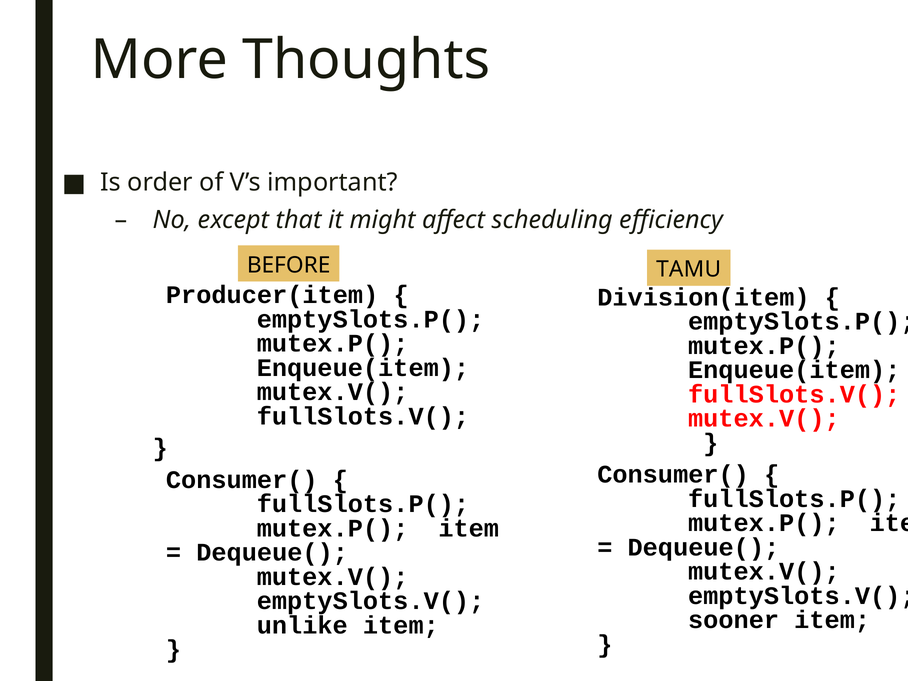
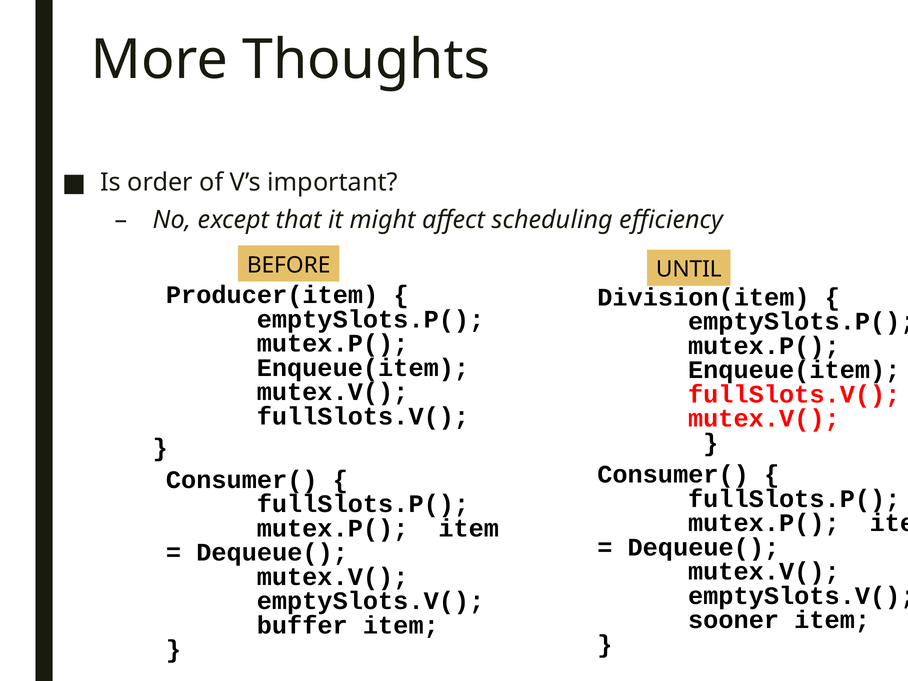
TAMU: TAMU -> UNTIL (689, 269)
unlike: unlike -> buffer (302, 625)
